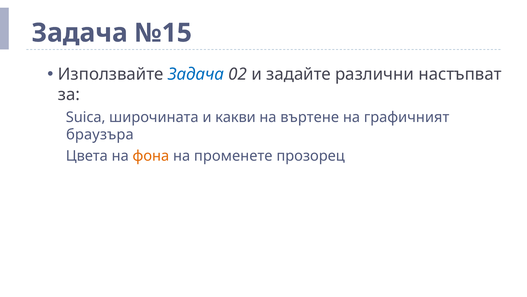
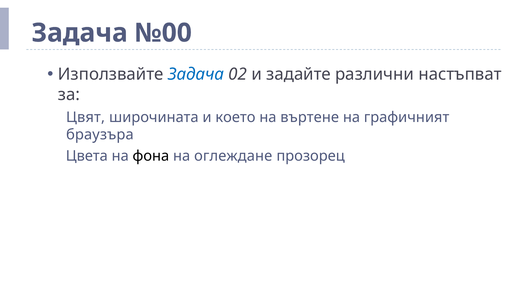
№15: №15 -> №00 (163, 33)
Suica: Suica -> Цвят (86, 117)
какви: какви -> което (235, 117)
фона colour: orange -> black (151, 156)
променете: променете -> оглеждане (233, 156)
